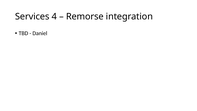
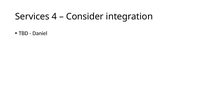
Remorse: Remorse -> Consider (85, 17)
